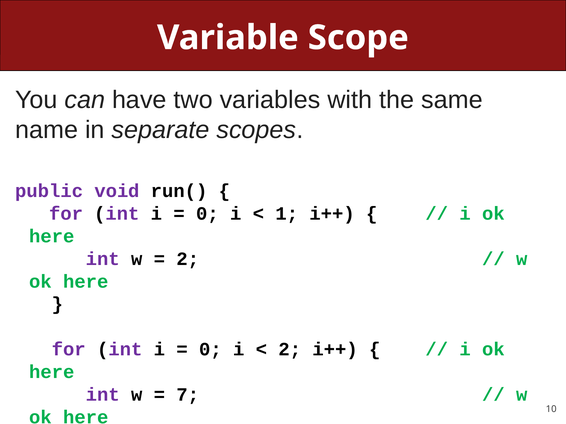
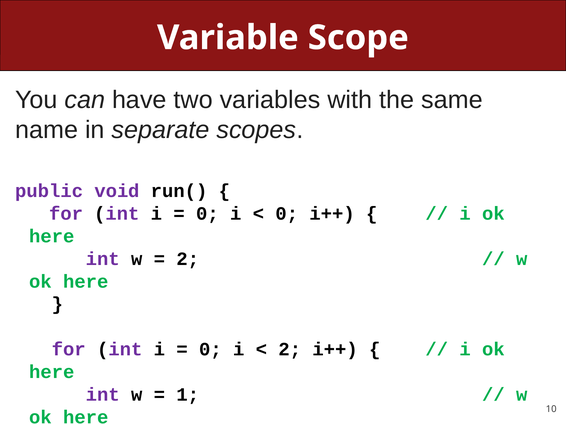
1: 1 -> 0 (287, 214)
7: 7 -> 1 (188, 395)
